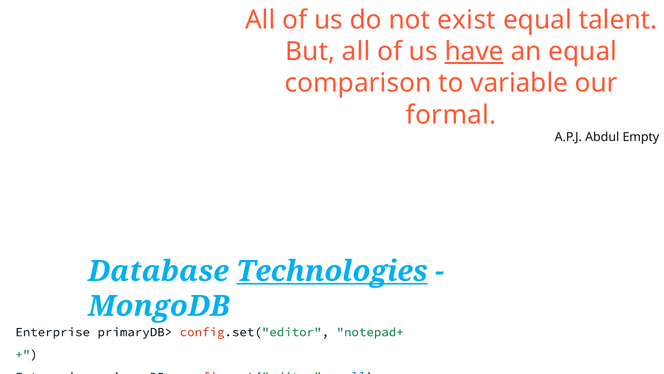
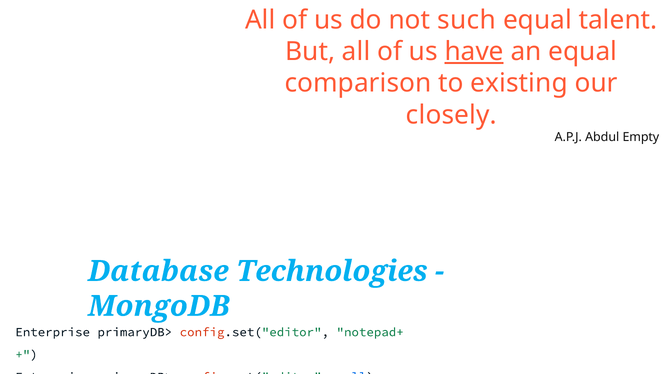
exist: exist -> such (467, 20)
variable: variable -> existing (519, 83)
formal: formal -> closely (451, 115)
Technologies underline: present -> none (332, 271)
